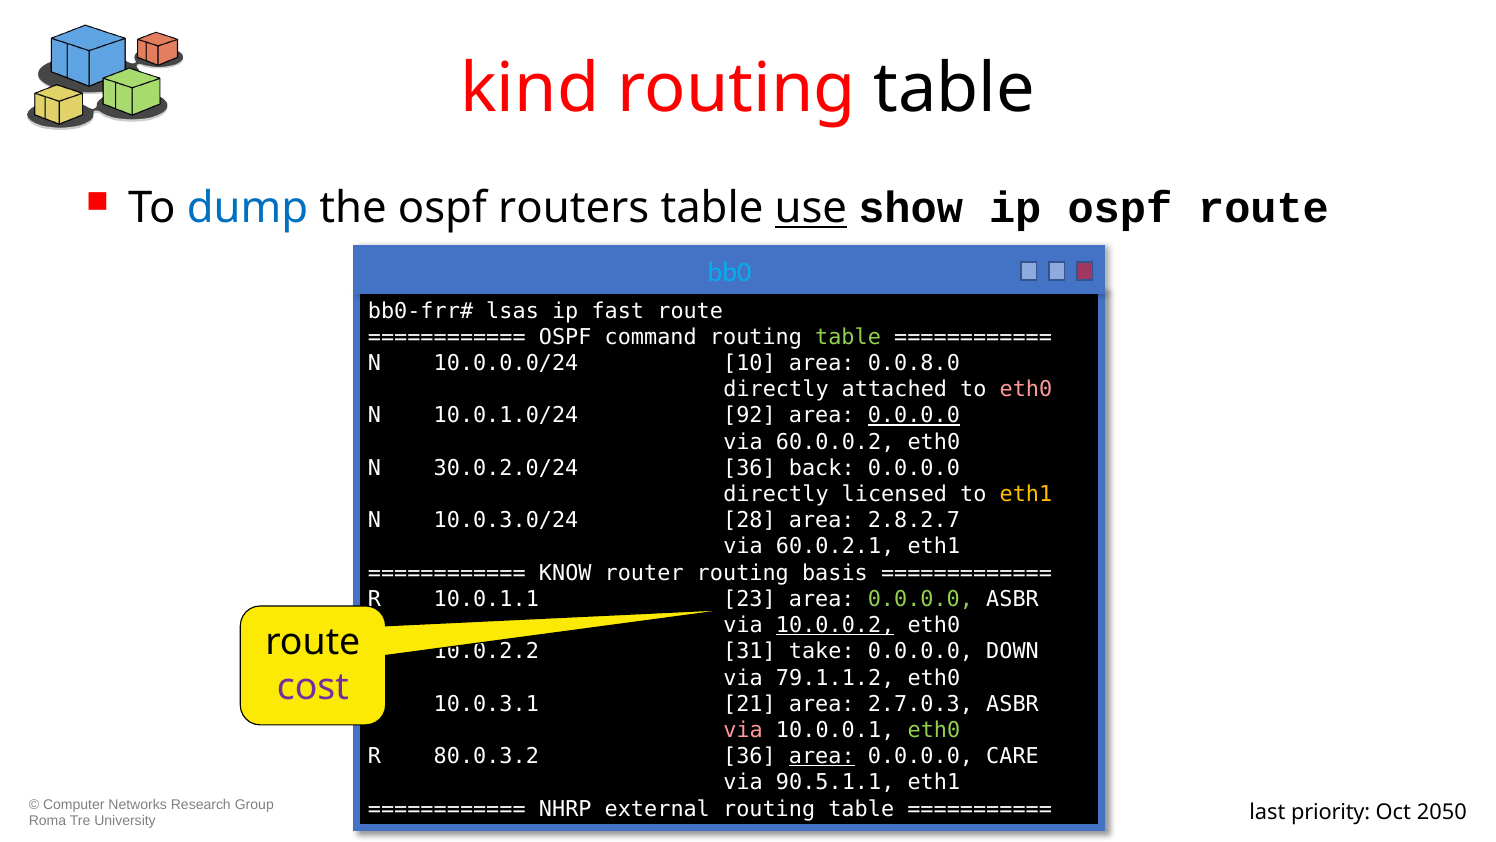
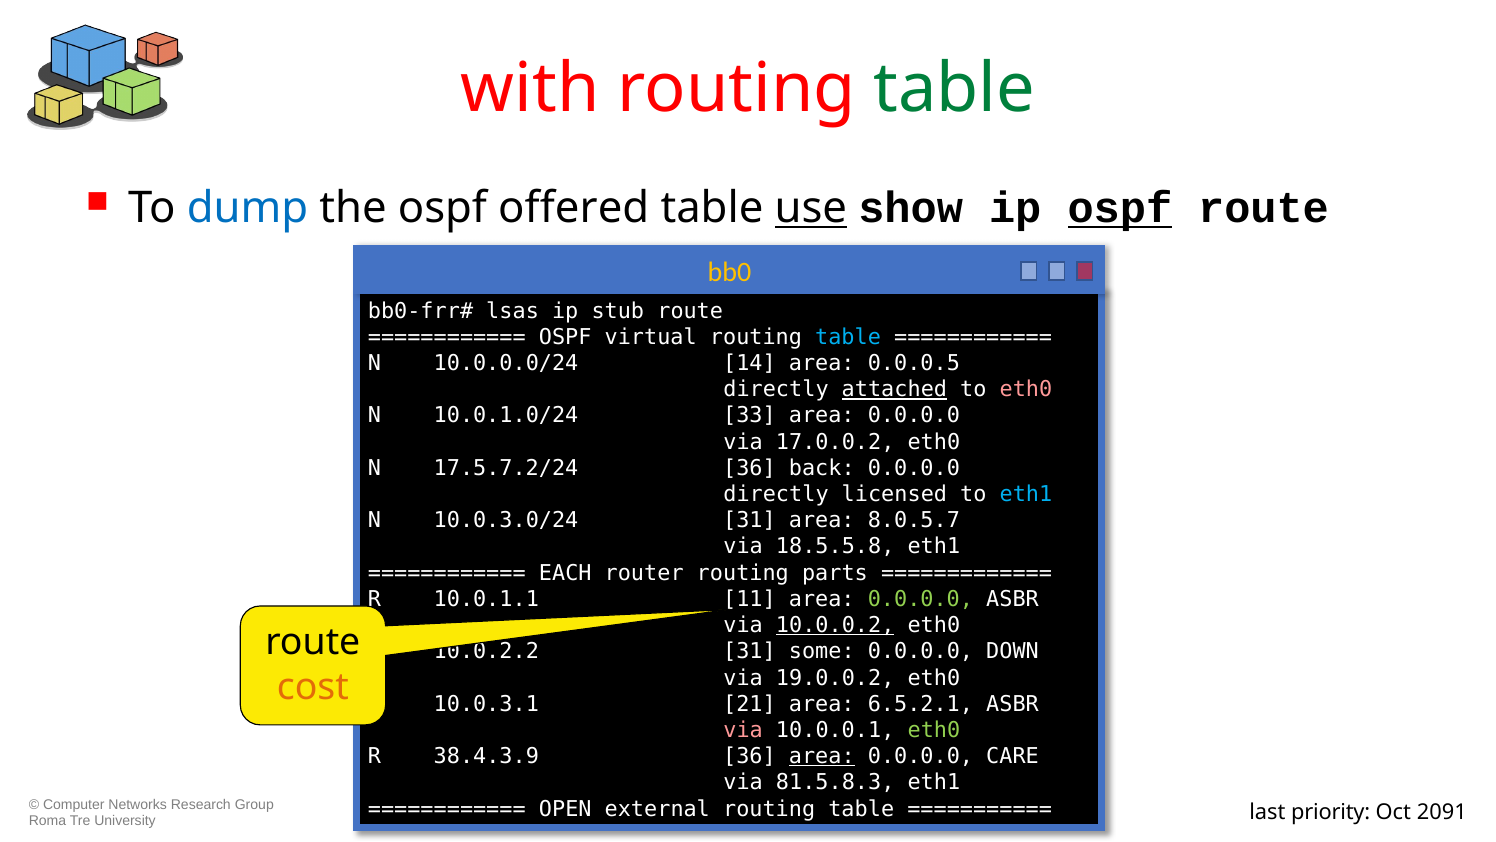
kind: kind -> with (530, 89)
table colour: black -> green (954, 89)
routers: routers -> offered (574, 208)
ospf underline: none -> present (1120, 208)
bb0 colour: light blue -> yellow (729, 272)
fast: fast -> stub (618, 311)
command: command -> virtual (651, 337)
table colour: light green -> light blue (848, 337)
10: 10 -> 14 (749, 363)
0.0.8.0: 0.0.8.0 -> 0.0.0.5 (914, 363)
attached underline: none -> present (894, 389)
92: 92 -> 33 (749, 415)
0.0.0.0 underline: present -> none (914, 415)
60.0.0.2: 60.0.0.2 -> 17.0.0.2 (835, 442)
30.0.2.0/24: 30.0.2.0/24 -> 17.5.7.2/24 (506, 468)
eth1 colour: yellow -> light blue (1026, 494)
10.0.3.0/24 28: 28 -> 31 (749, 520)
2.8.2.7: 2.8.2.7 -> 8.0.5.7 (914, 520)
60.0.2.1: 60.0.2.1 -> 18.5.5.8 (835, 546)
KNOW: KNOW -> EACH (565, 573)
basis: basis -> parts (835, 573)
23: 23 -> 11 (749, 599)
take: take -> some (822, 651)
79.1.1.2: 79.1.1.2 -> 19.0.0.2 (835, 677)
cost colour: purple -> orange (313, 687)
2.7.0.3: 2.7.0.3 -> 6.5.2.1 (920, 704)
80.0.3.2: 80.0.3.2 -> 38.4.3.9 (486, 756)
90.5.1.1: 90.5.1.1 -> 81.5.8.3 (835, 782)
NHRP: NHRP -> OPEN (565, 808)
2050: 2050 -> 2091 (1442, 812)
